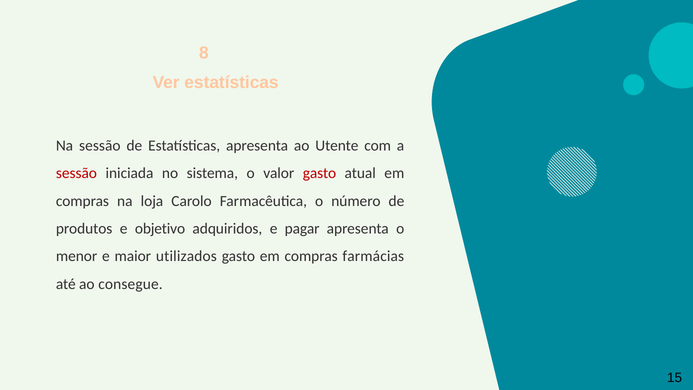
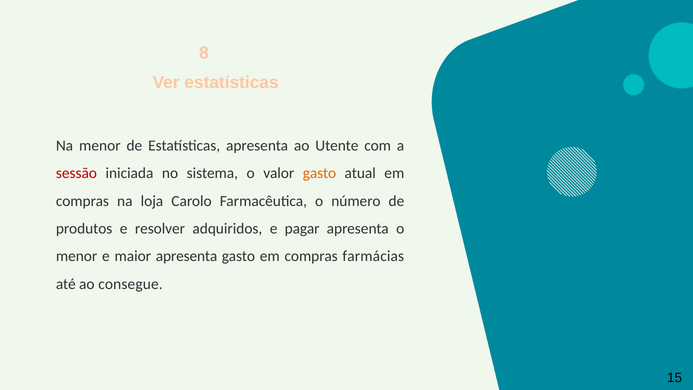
Na sessão: sessão -> menor (100, 145)
gasto colour: red -> orange (319, 173)
objetivo: objetivo -> resolver (160, 229)
maior utilizados: utilizados -> apresenta (187, 256)
